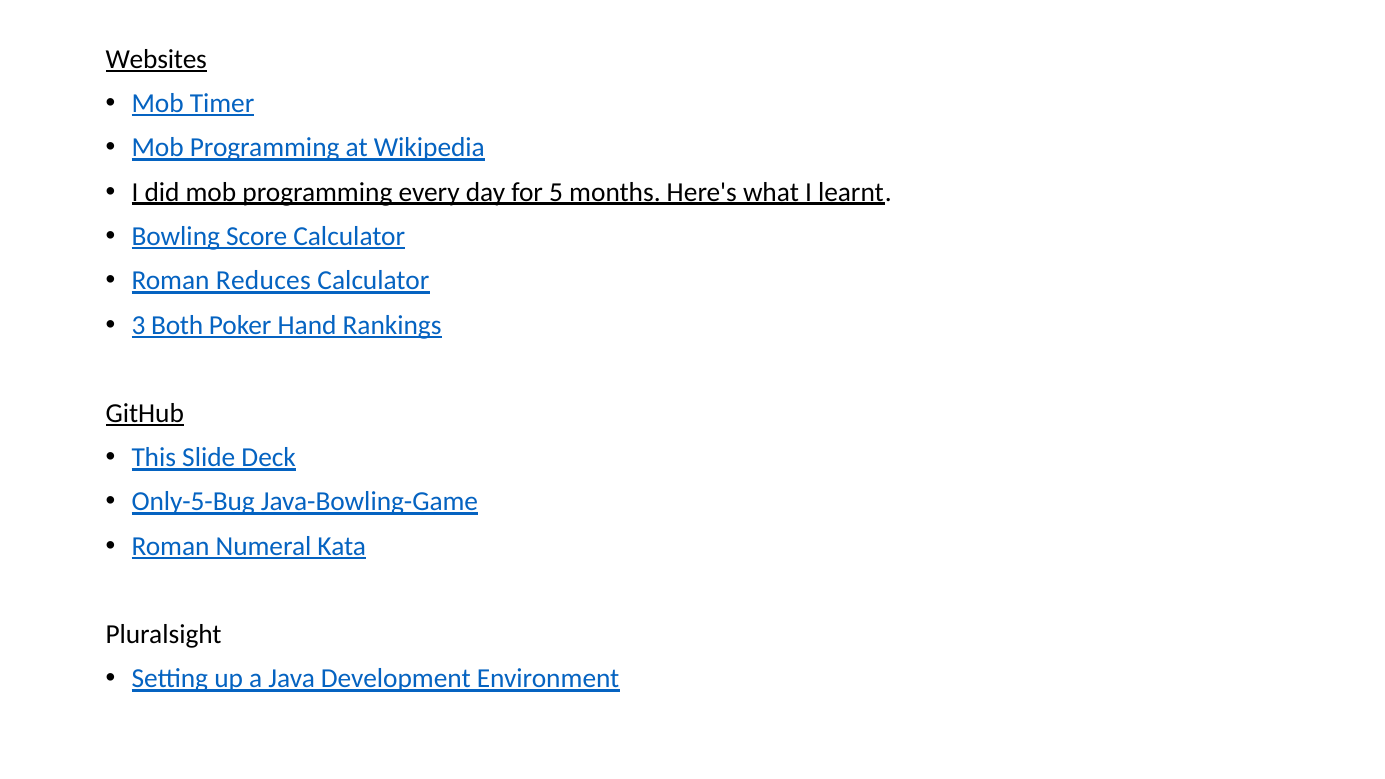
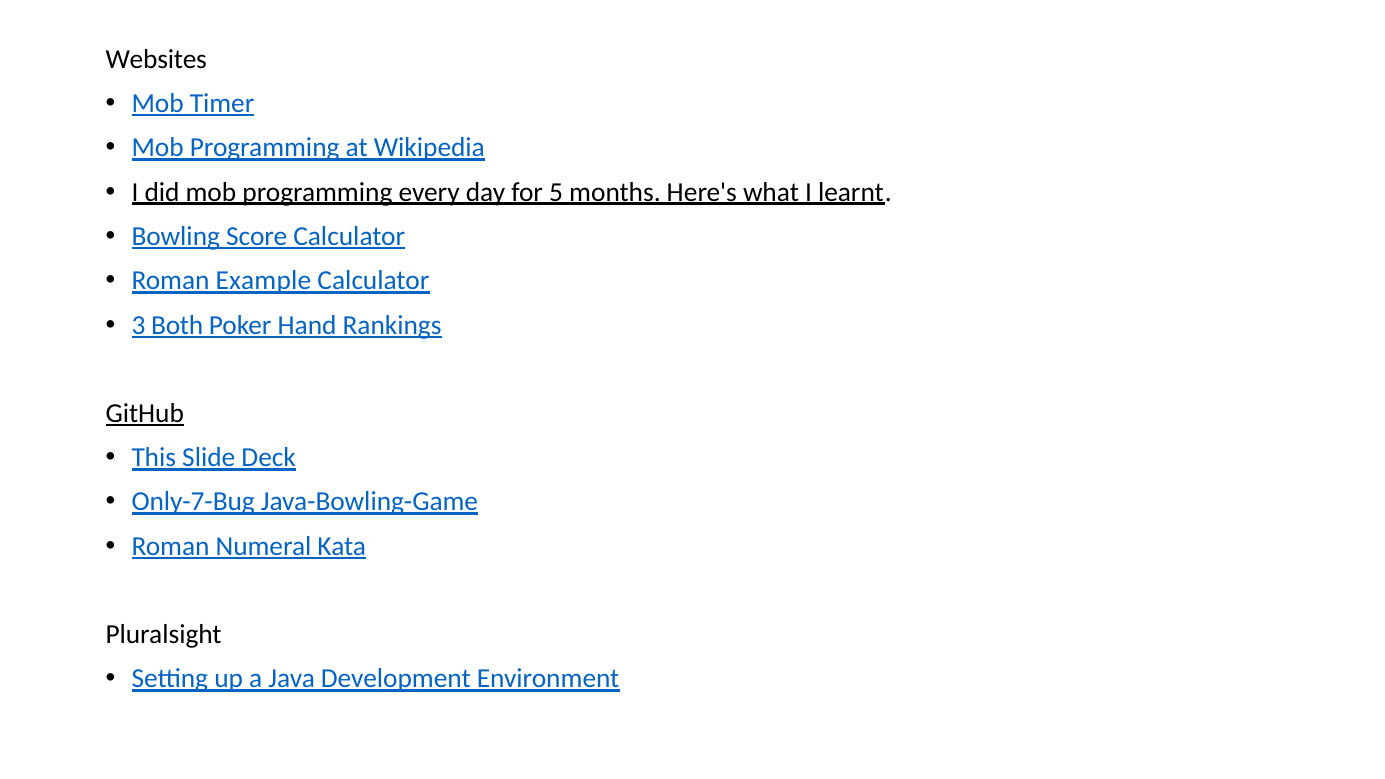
Websites underline: present -> none (156, 59)
Reduces: Reduces -> Example (263, 281)
Only-5-Bug: Only-5-Bug -> Only-7-Bug (193, 502)
